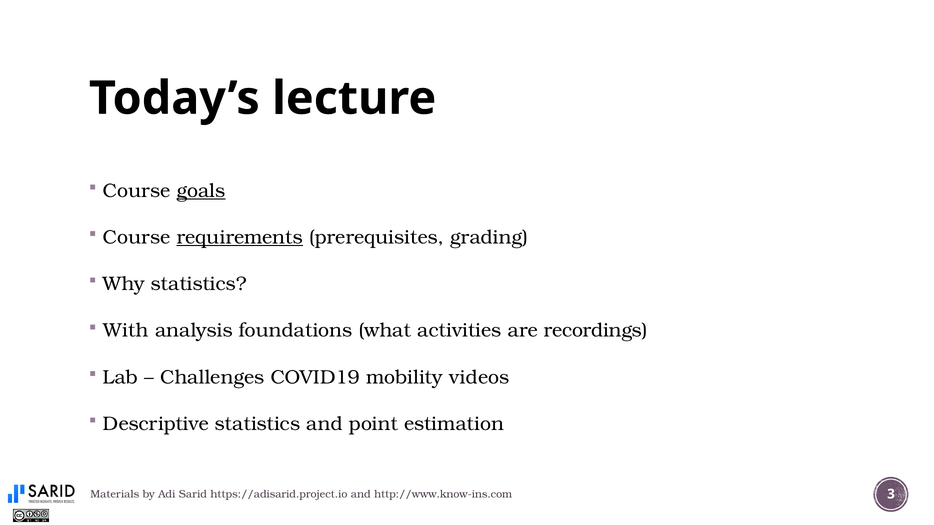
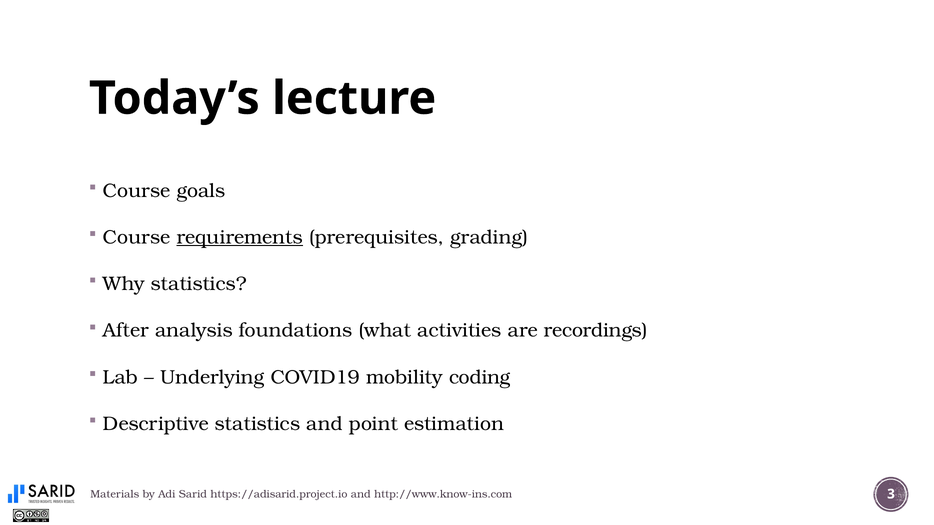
goals underline: present -> none (201, 191)
With: With -> After (126, 331)
Challenges: Challenges -> Underlying (212, 377)
videos: videos -> coding (480, 377)
